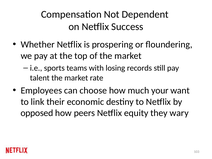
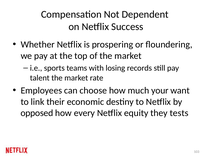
peers: peers -> every (84, 113)
wary: wary -> tests (179, 113)
